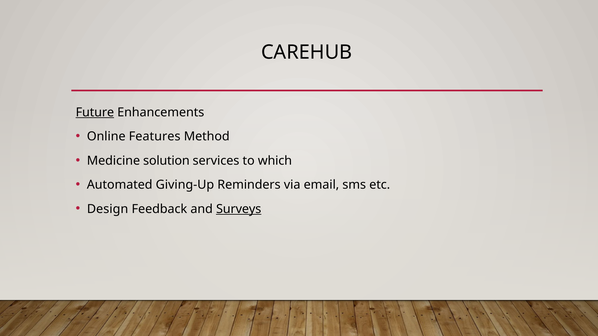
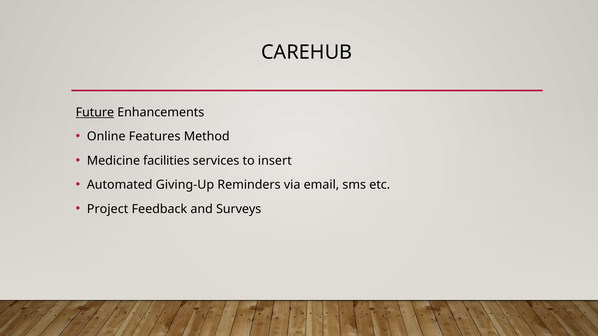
solution: solution -> facilities (166, 161)
which: which -> insert (275, 161)
Design: Design -> Project (108, 209)
Surveys underline: present -> none (239, 209)
